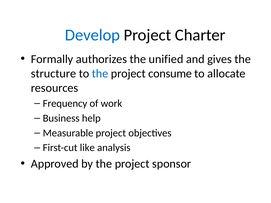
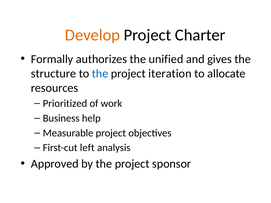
Develop colour: blue -> orange (92, 35)
consume: consume -> iteration (170, 74)
Frequency: Frequency -> Prioritized (65, 104)
like: like -> left (87, 148)
